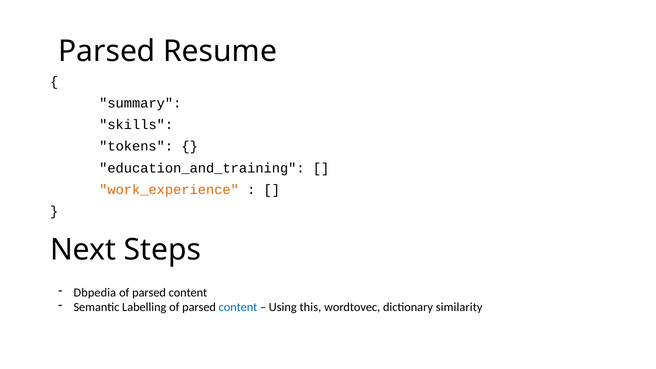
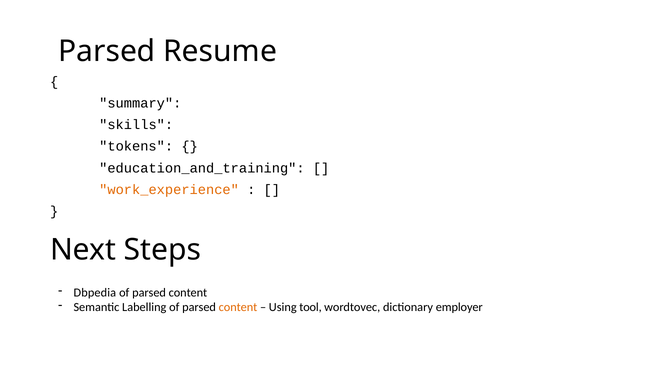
content colour: blue -> orange (238, 307)
this: this -> tool (311, 307)
similarity: similarity -> employer (459, 307)
